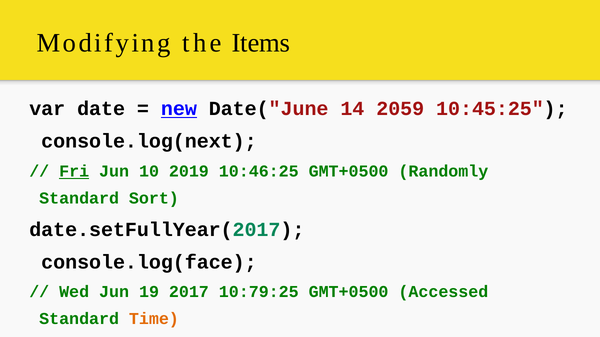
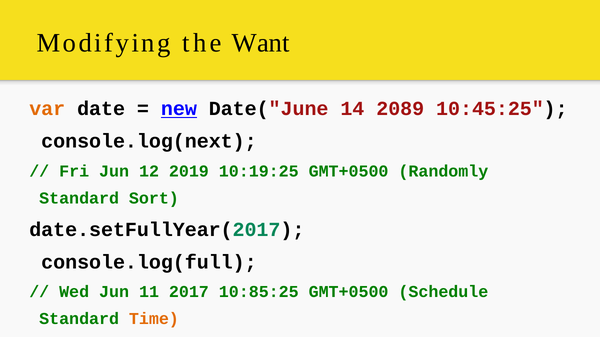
Items: Items -> Want (261, 43)
var colour: black -> orange (47, 109)
2059: 2059 -> 2089 (400, 109)
Fri underline: present -> none (74, 172)
10: 10 -> 12 (149, 172)
10:46:25: 10:46:25 -> 10:19:25 (259, 172)
console.log(face: console.log(face -> console.log(full (149, 263)
19: 19 -> 11 (149, 292)
10:79:25: 10:79:25 -> 10:85:25 (259, 292)
Accessed: Accessed -> Schedule (443, 292)
